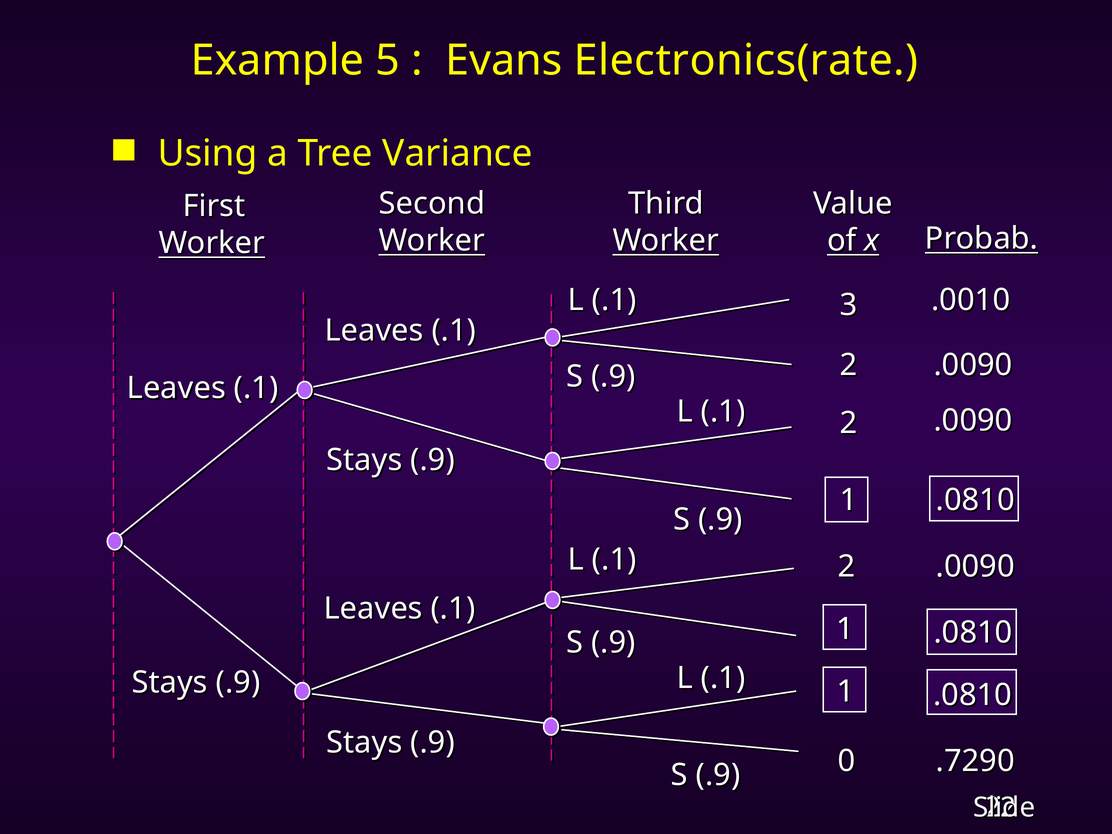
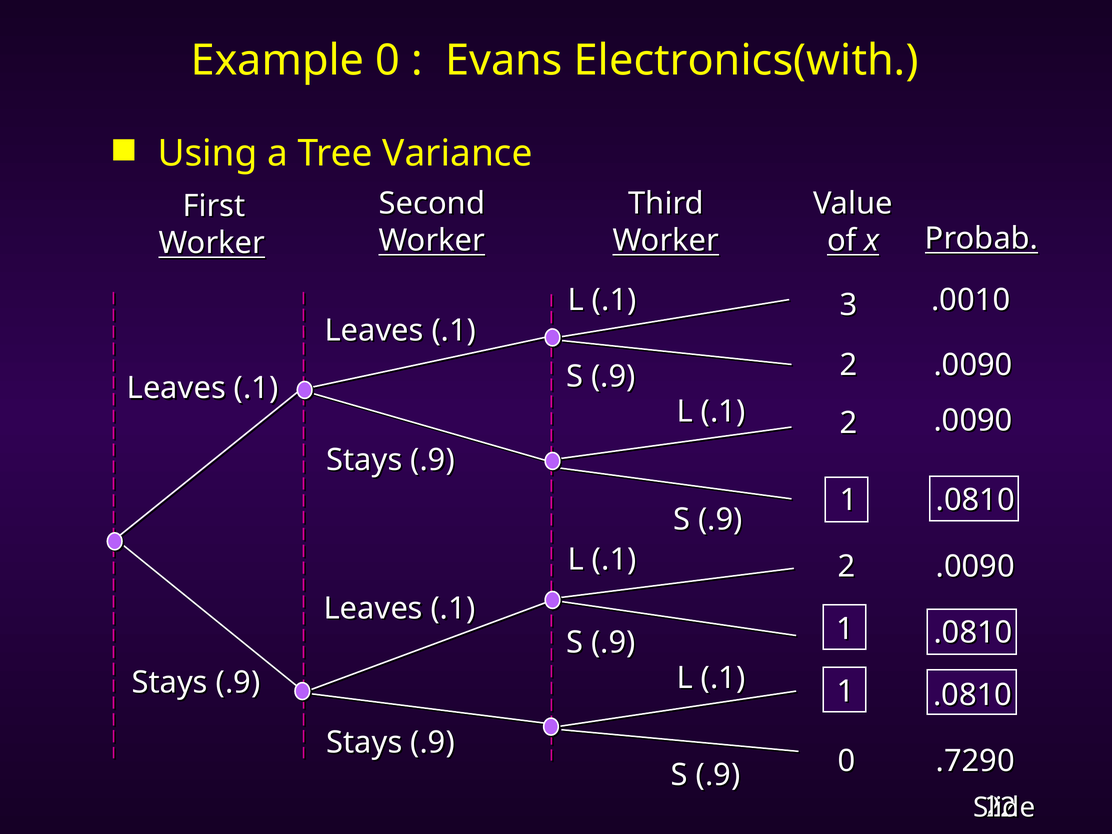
Example 5: 5 -> 0 (388, 61)
Electronics(rate: Electronics(rate -> Electronics(with (746, 61)
